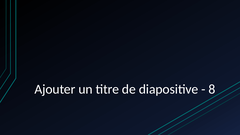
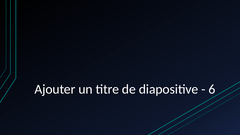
8: 8 -> 6 (212, 89)
